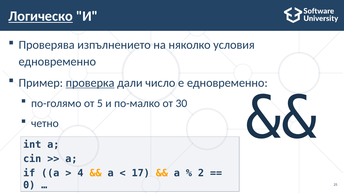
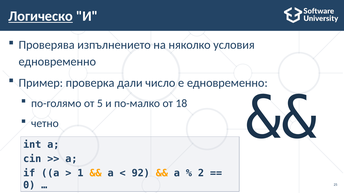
проверка underline: present -> none (90, 83)
30: 30 -> 18 (181, 104)
4: 4 -> 1 (80, 173)
17: 17 -> 92 (141, 173)
